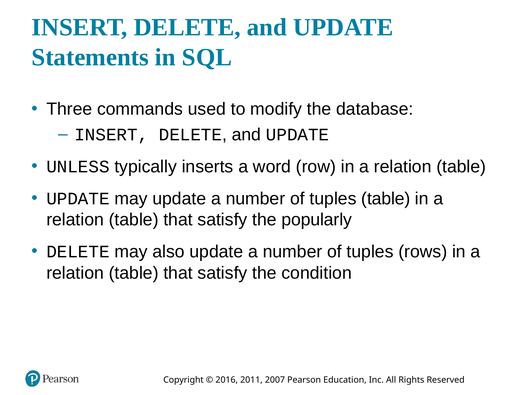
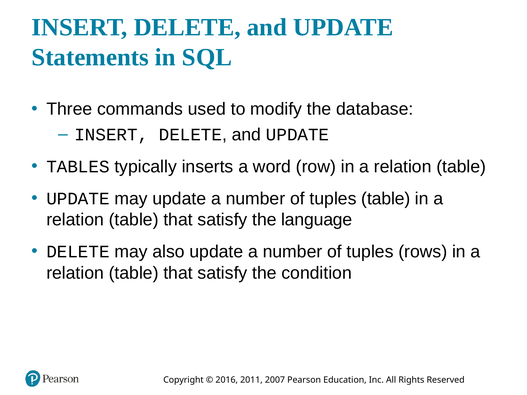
UNLESS: UNLESS -> TABLES (78, 167)
popularly: popularly -> language (317, 220)
